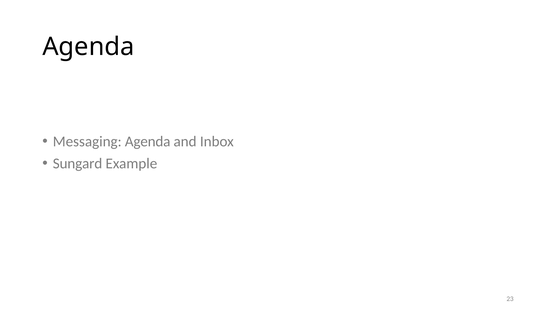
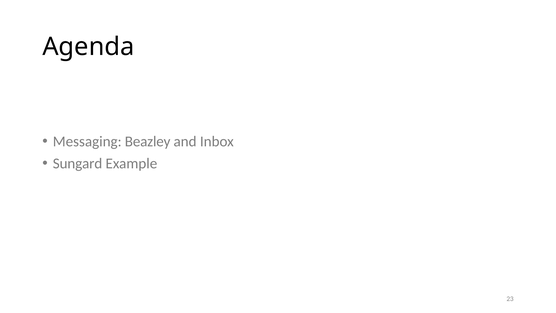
Messaging Agenda: Agenda -> Beazley (148, 141)
